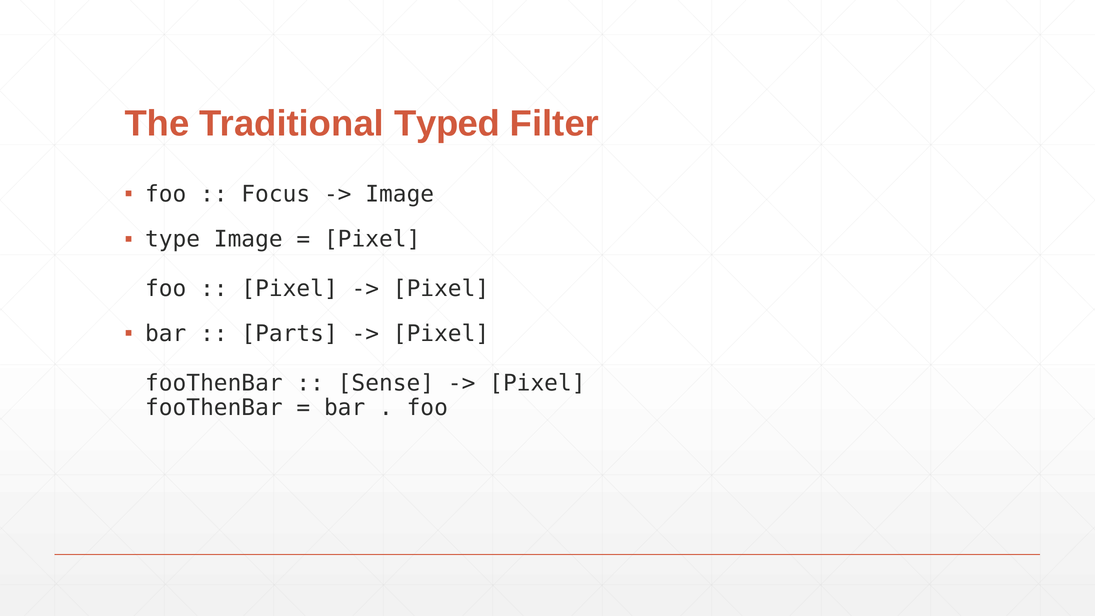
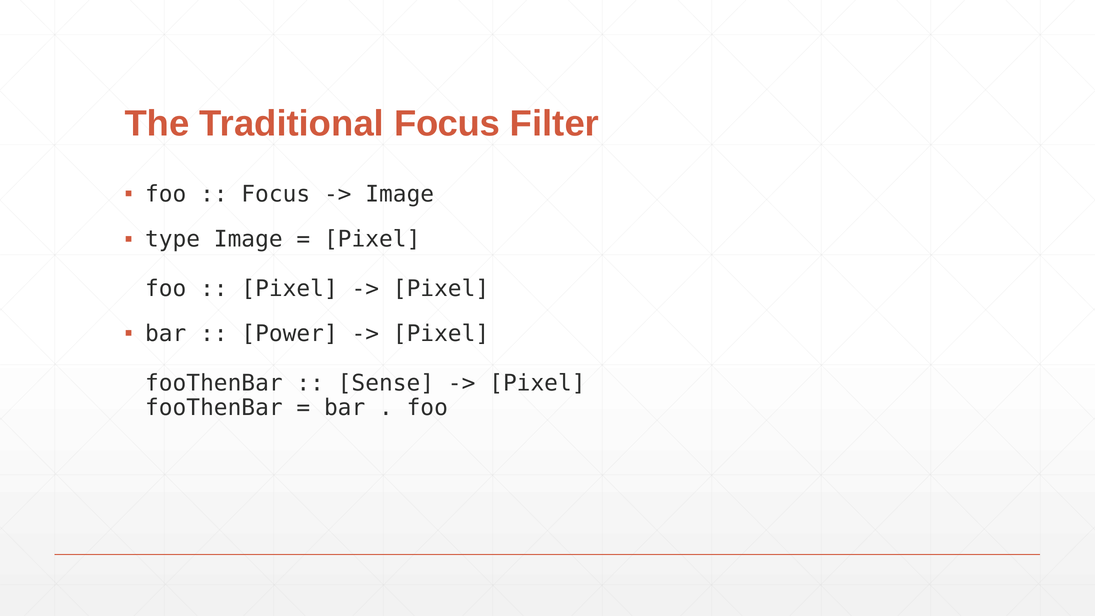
Traditional Typed: Typed -> Focus (447, 124)
Parts: Parts -> Power (290, 334)
